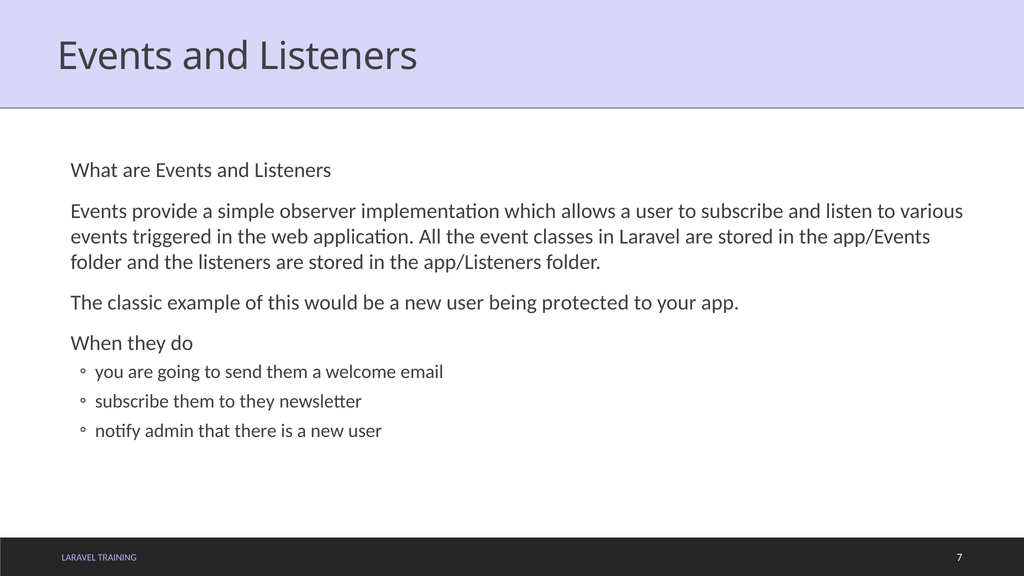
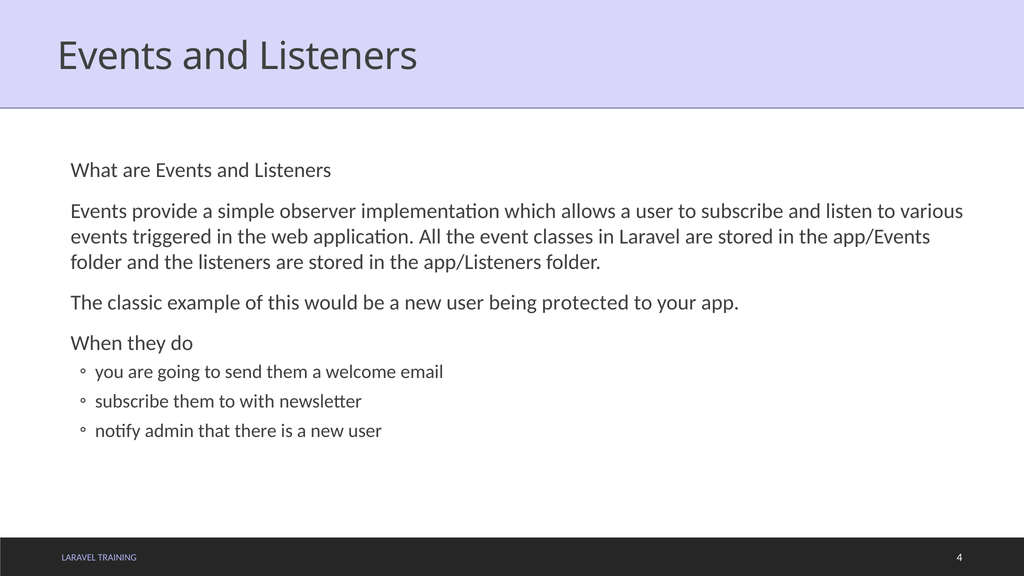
to they: they -> with (257, 401)
7: 7 -> 4 (959, 557)
